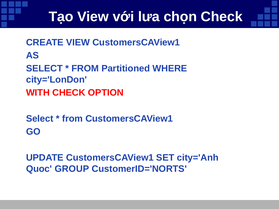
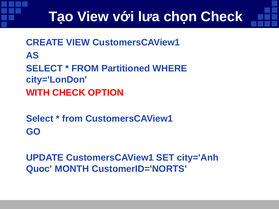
GROUP: GROUP -> MONTH (72, 169)
